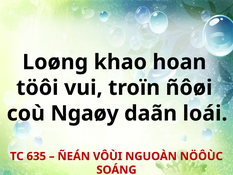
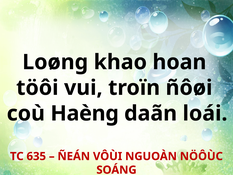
Ngaøy: Ngaøy -> Haèng (85, 113)
